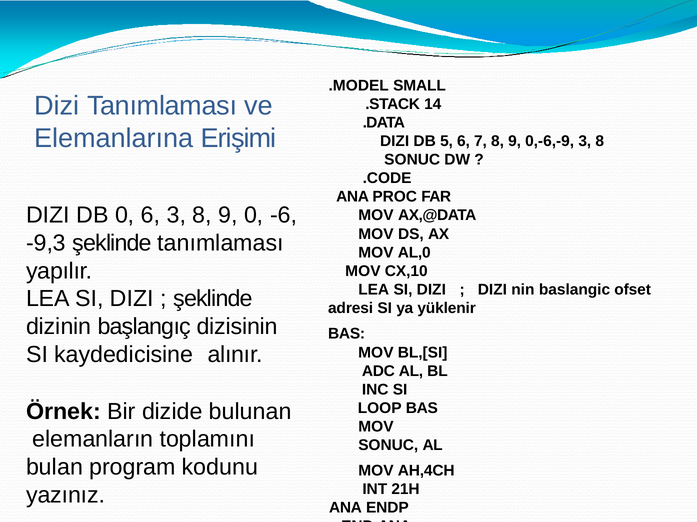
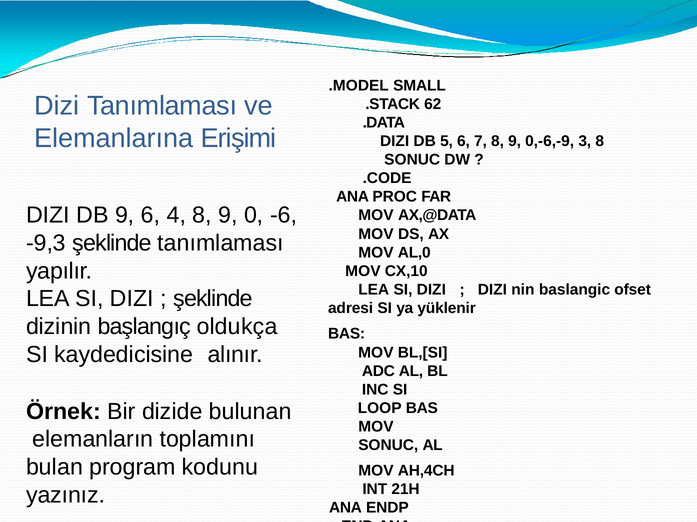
14: 14 -> 62 (433, 104)
DB 0: 0 -> 9 (125, 216)
6 3: 3 -> 4 (176, 216)
dizisinin: dizisinin -> oldukça (237, 327)
